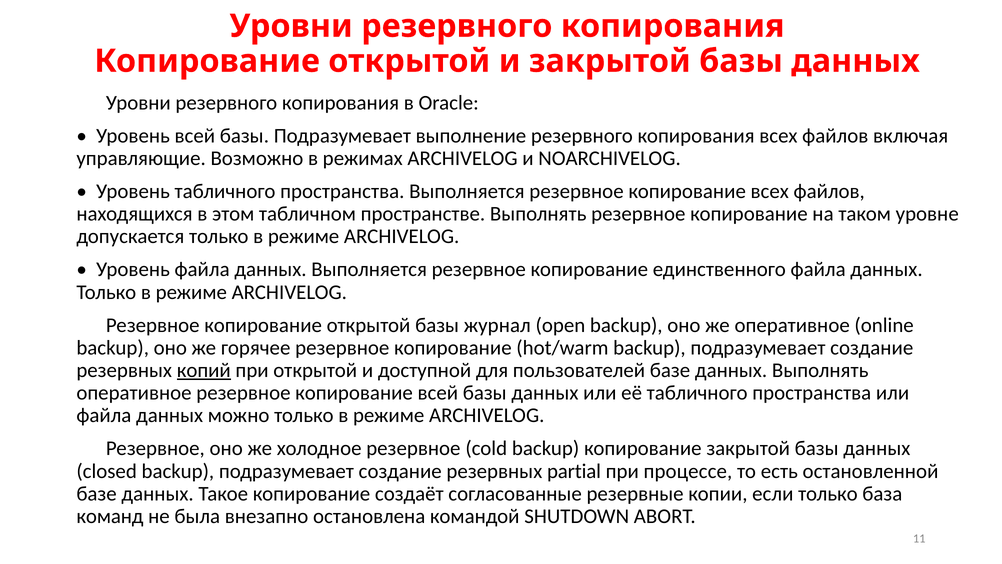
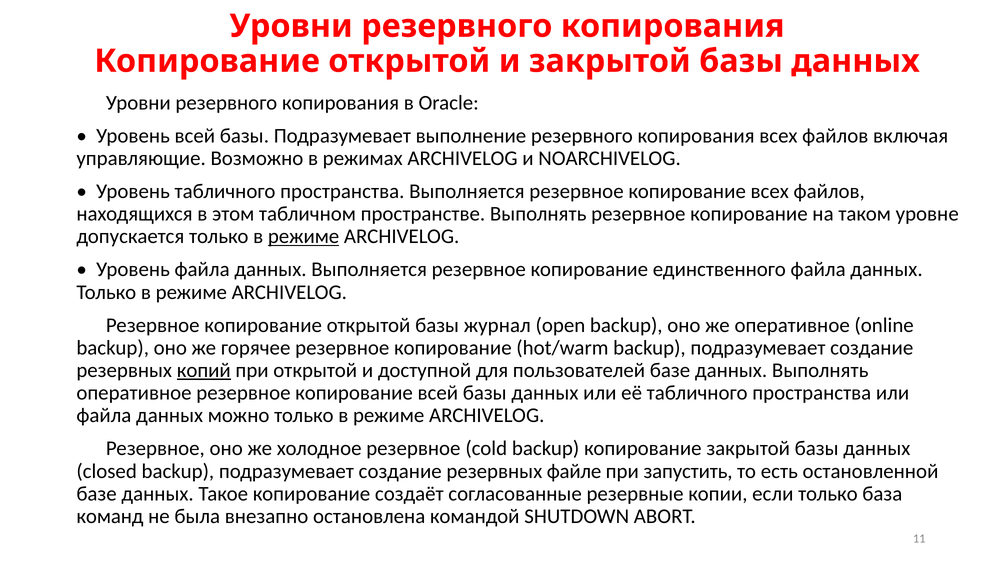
режиме underline: none -> present (304, 236)
partial: partial -> файле (574, 471)
процессе: процессе -> запустить (688, 471)
